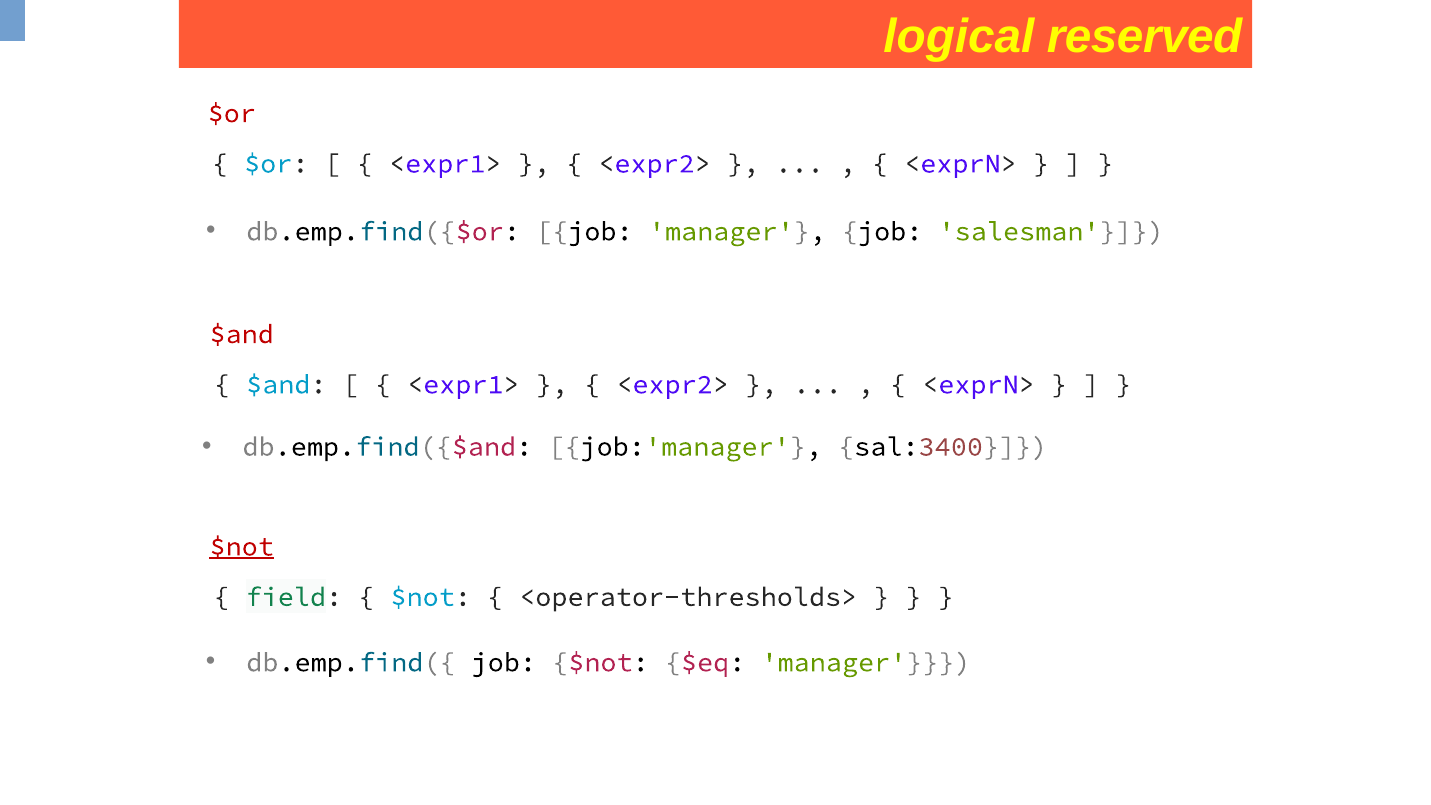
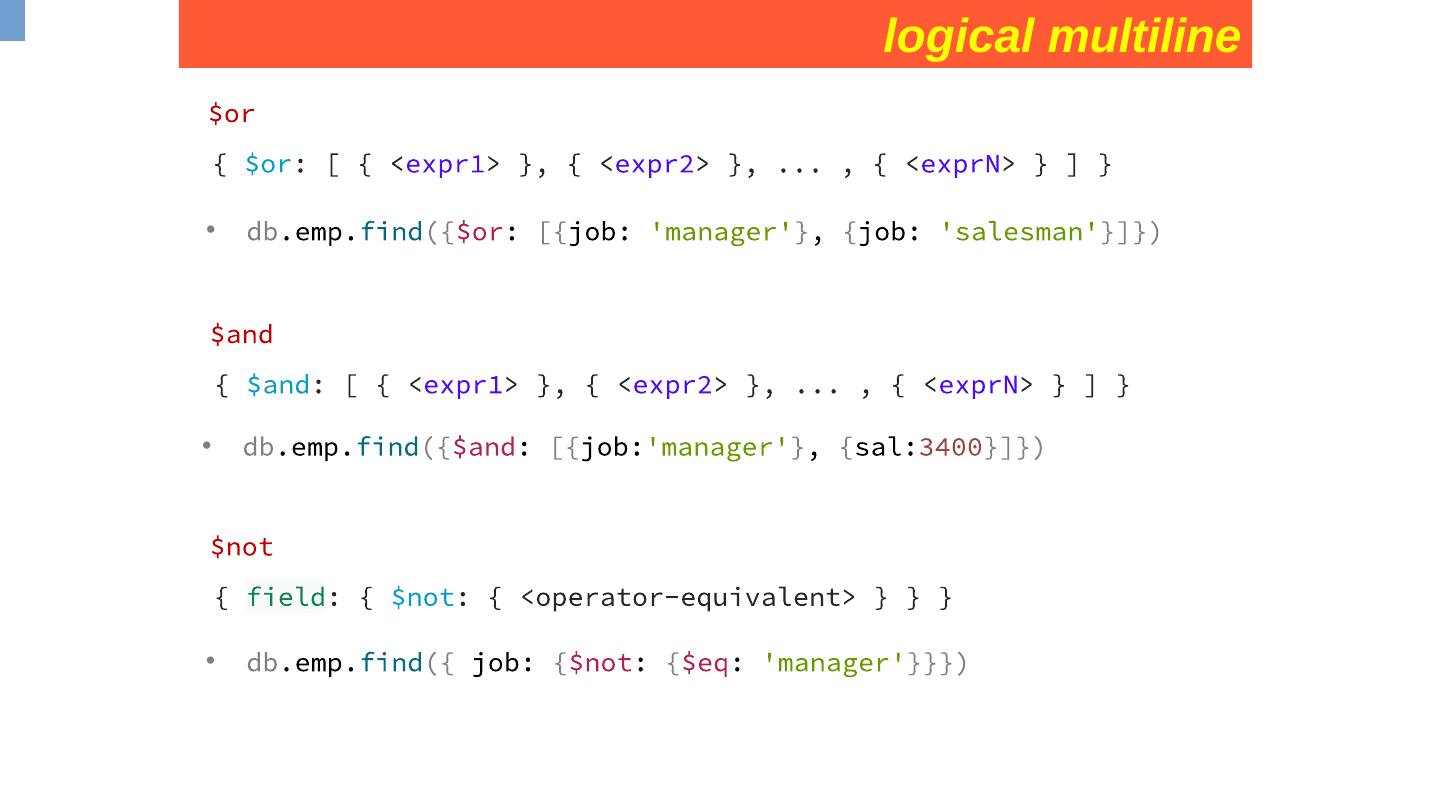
reserved: reserved -> multiline (1144, 37)
$not underline: present -> none (242, 547)
<operator-thresholds>: <operator-thresholds> -> <operator-equivalent> (688, 597)
